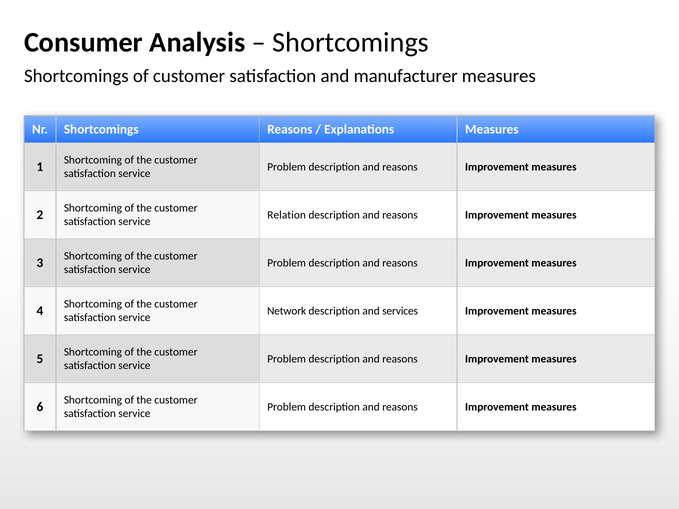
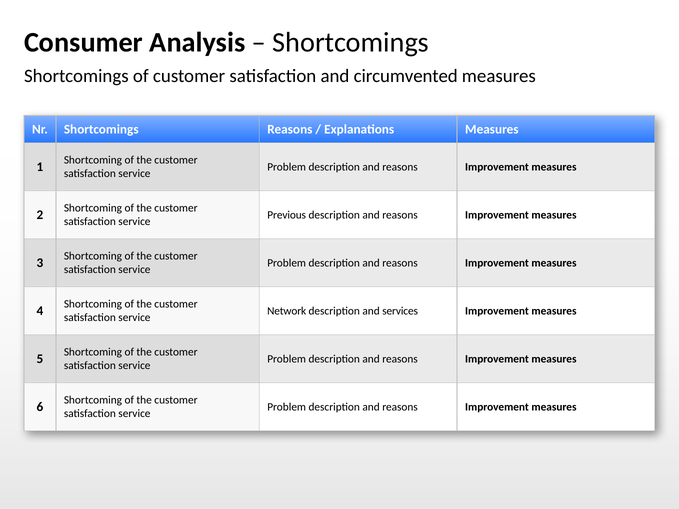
manufacturer: manufacturer -> circumvented (406, 76)
Relation: Relation -> Previous (287, 215)
